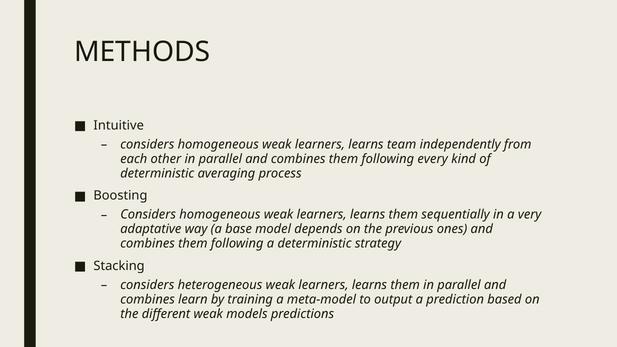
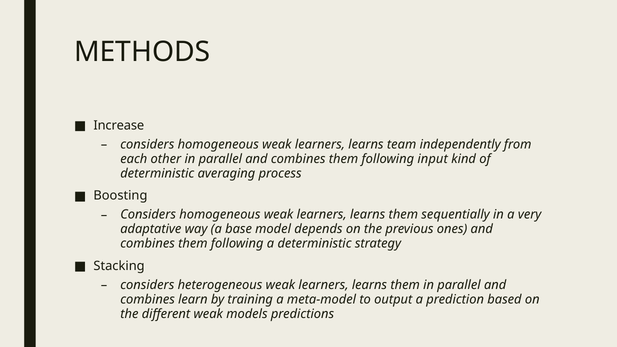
Intuitive: Intuitive -> Increase (119, 125)
every: every -> input (433, 159)
